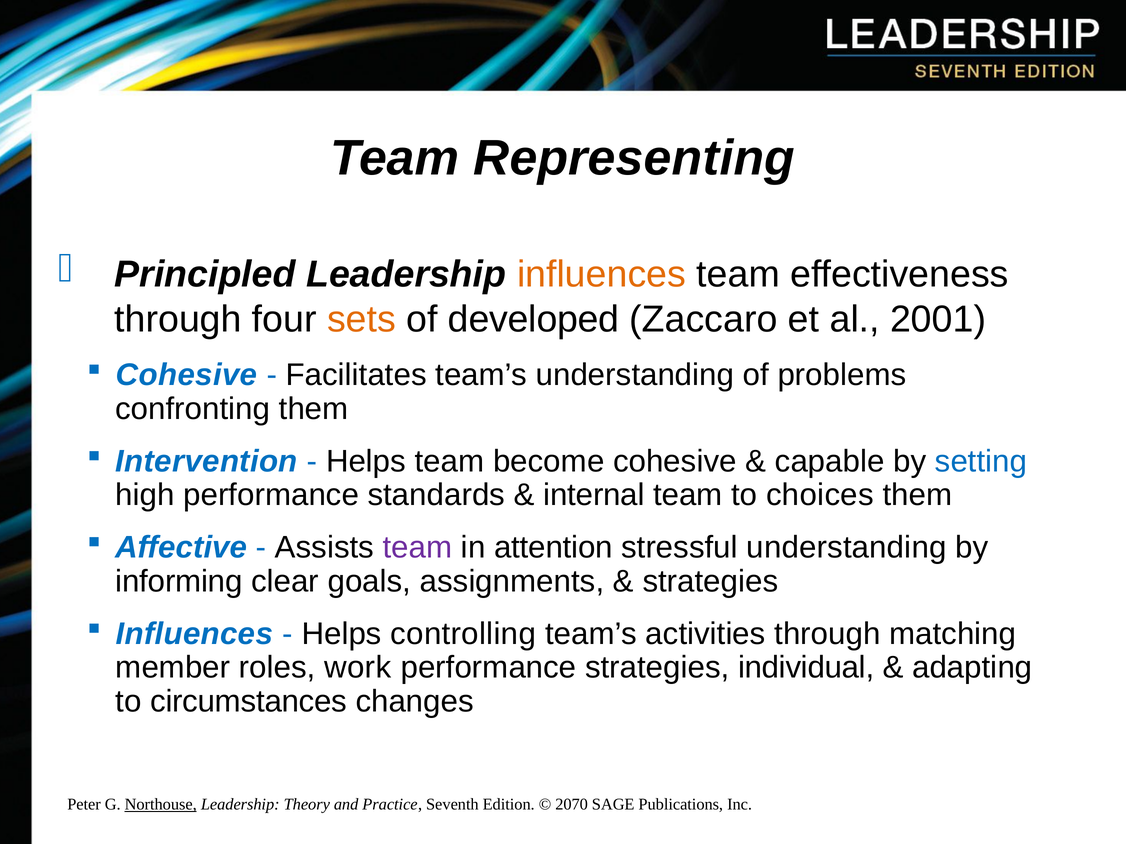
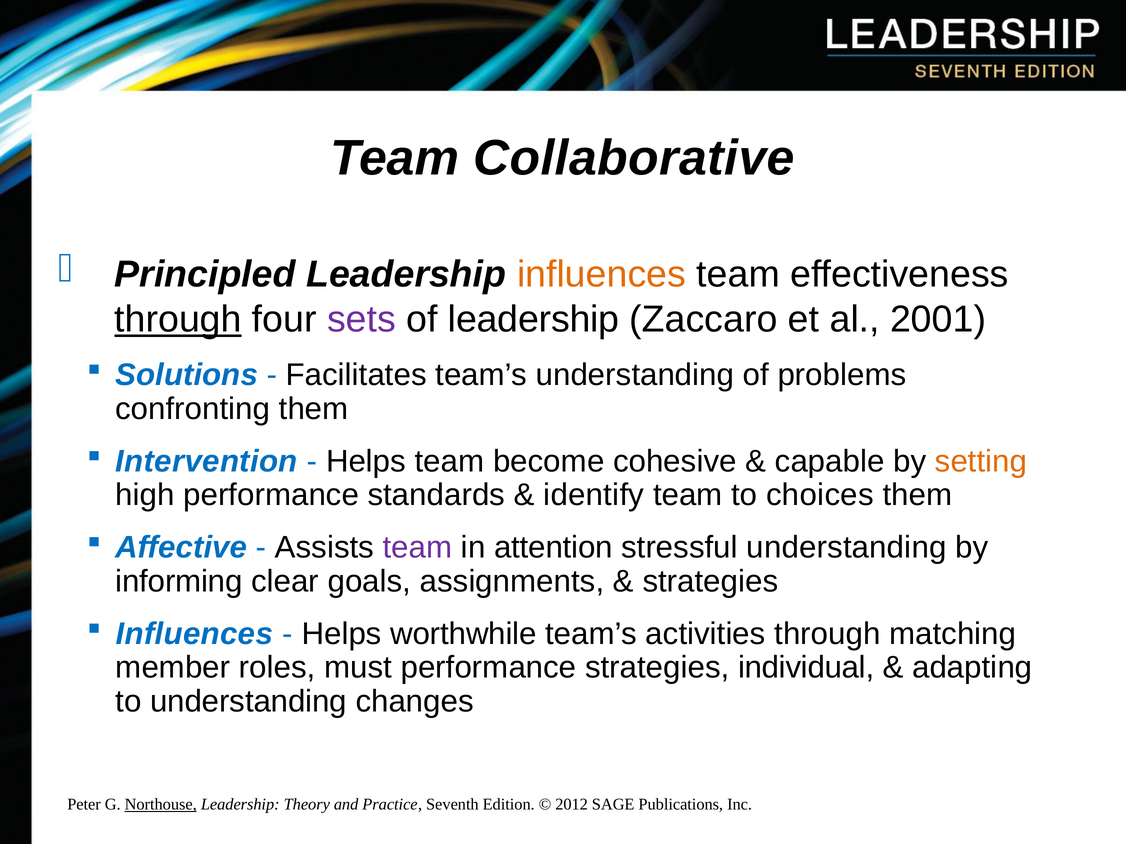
Representing: Representing -> Collaborative (634, 158)
through underline: none -> present (178, 320)
sets colour: orange -> purple (362, 320)
of developed: developed -> leadership (534, 320)
Cohesive: Cohesive -> Solutions (187, 375)
setting colour: blue -> orange (981, 462)
internal: internal -> identify (594, 495)
controlling: controlling -> worthwhile (463, 634)
work: work -> must (358, 668)
to circumstances: circumstances -> understanding (248, 702)
2070: 2070 -> 2012 (572, 805)
